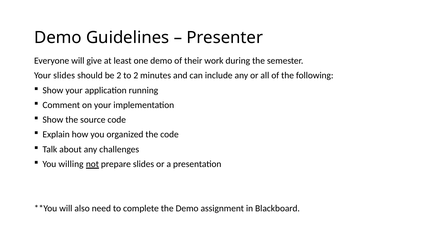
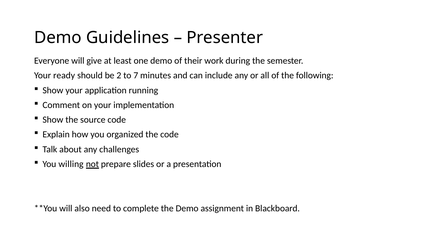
Your slides: slides -> ready (64, 76)
to 2: 2 -> 7 (136, 76)
